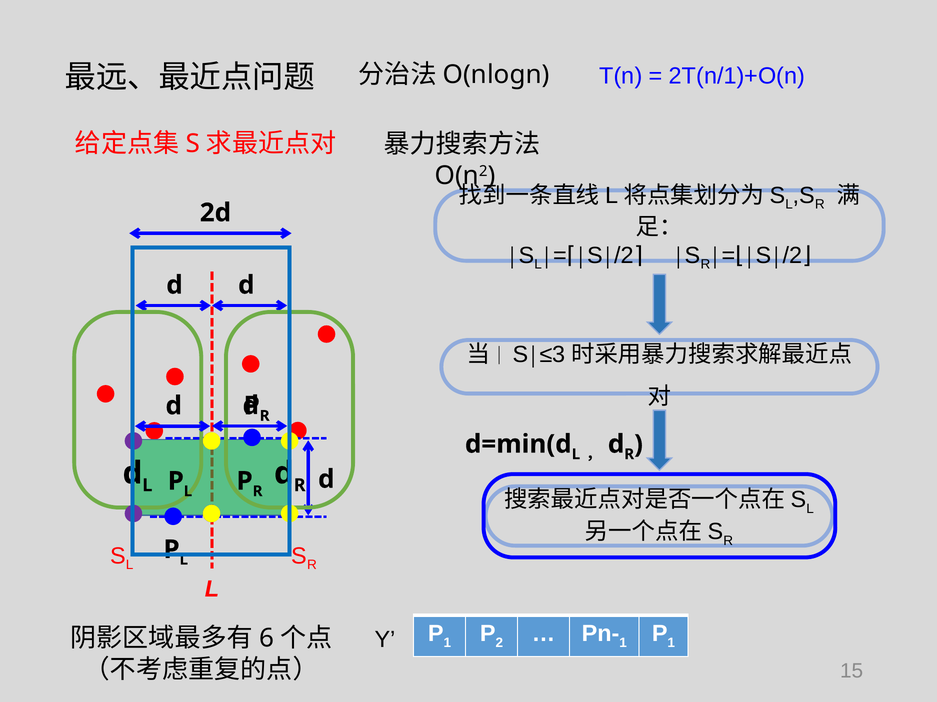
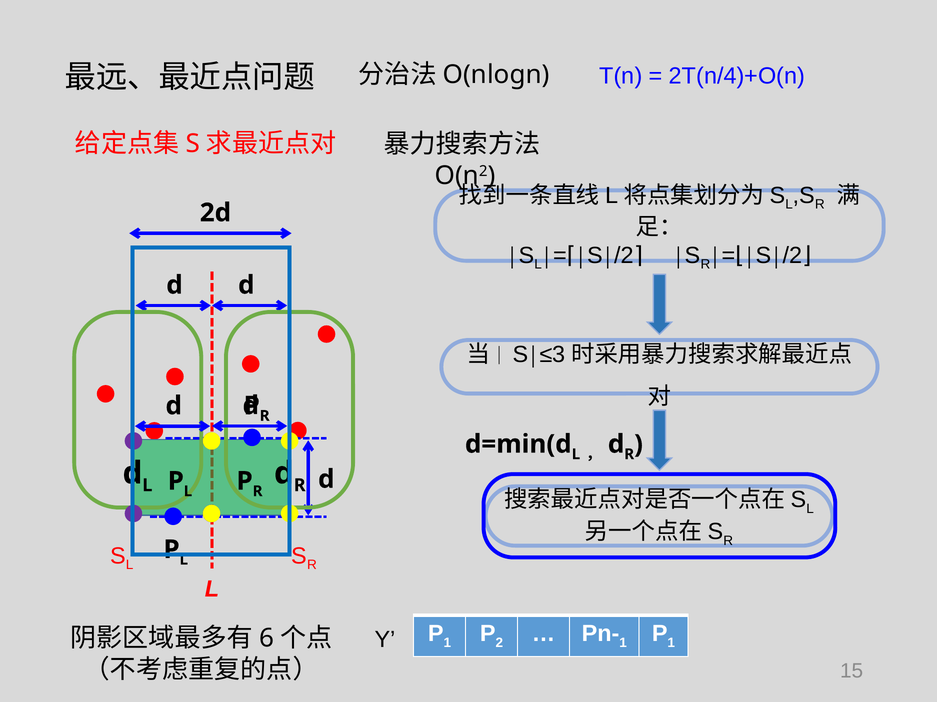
2T(n/1)+O(n: 2T(n/1)+O(n -> 2T(n/4)+O(n (737, 76)
